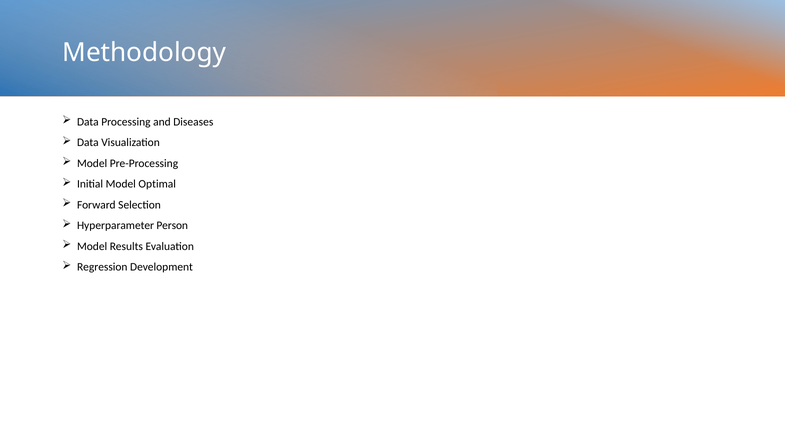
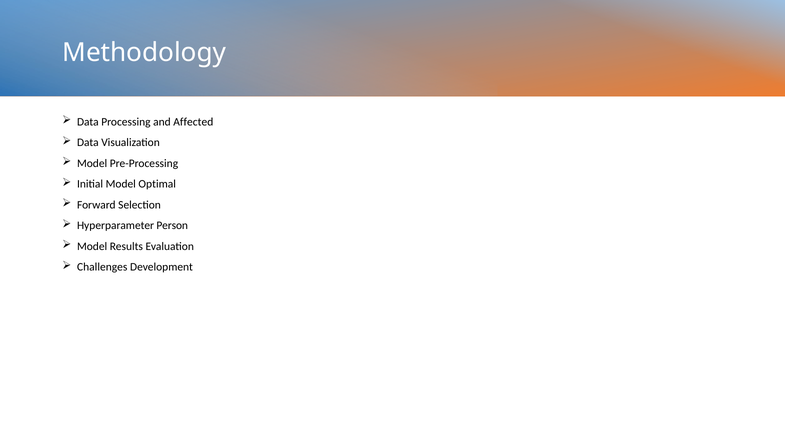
Diseases: Diseases -> Affected (193, 122)
Regression: Regression -> Challenges (102, 267)
